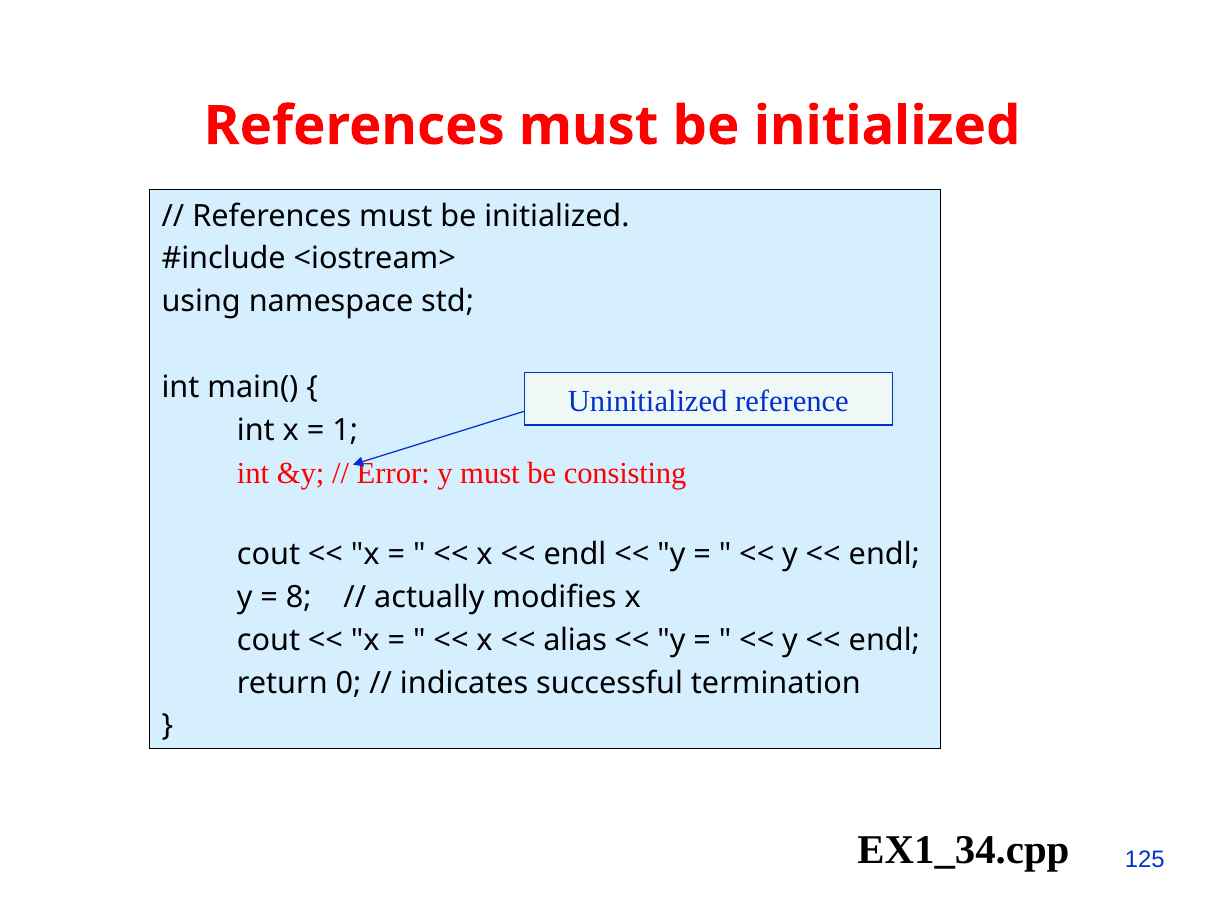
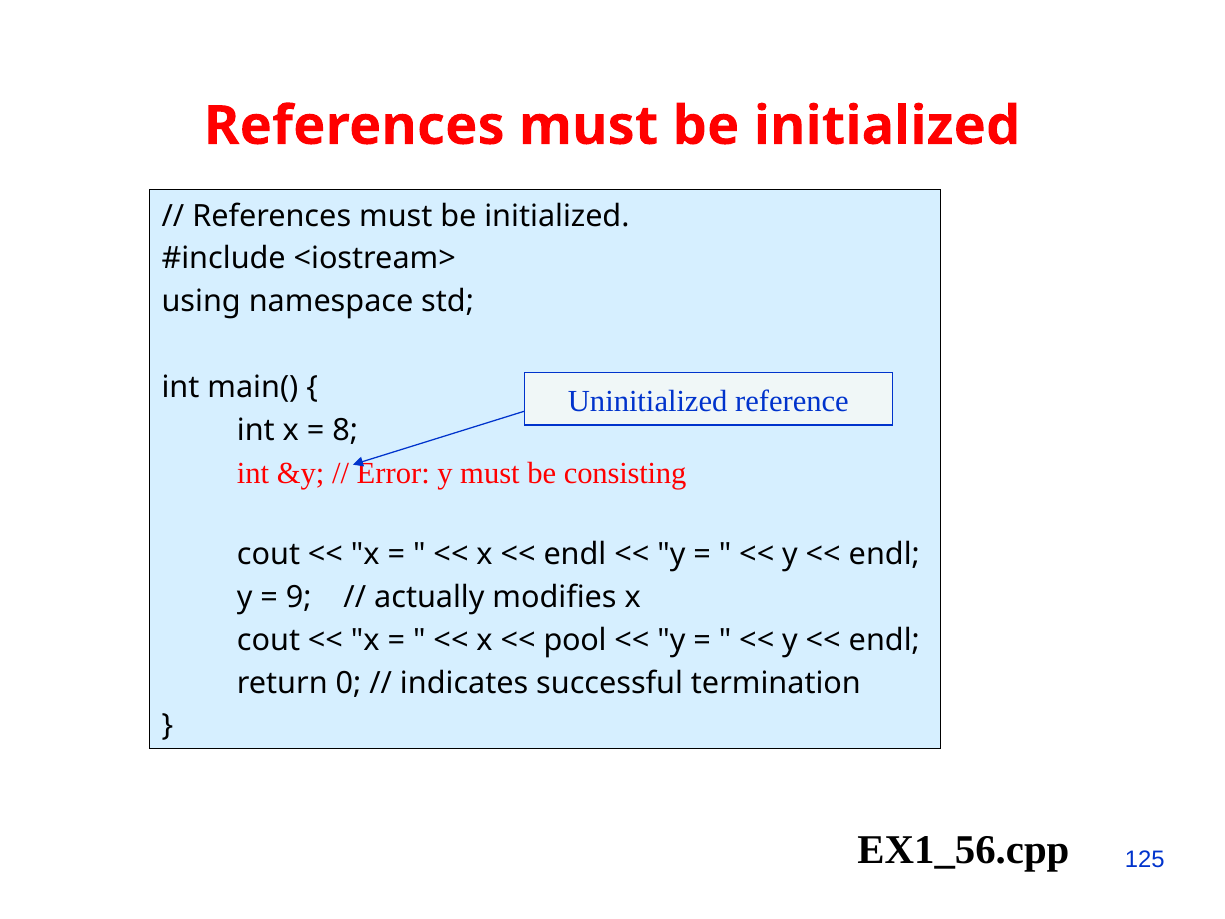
1: 1 -> 8 (345, 430)
8: 8 -> 9 (299, 597)
alias: alias -> pool (575, 640)
EX1_34.cpp: EX1_34.cpp -> EX1_56.cpp (963, 850)
